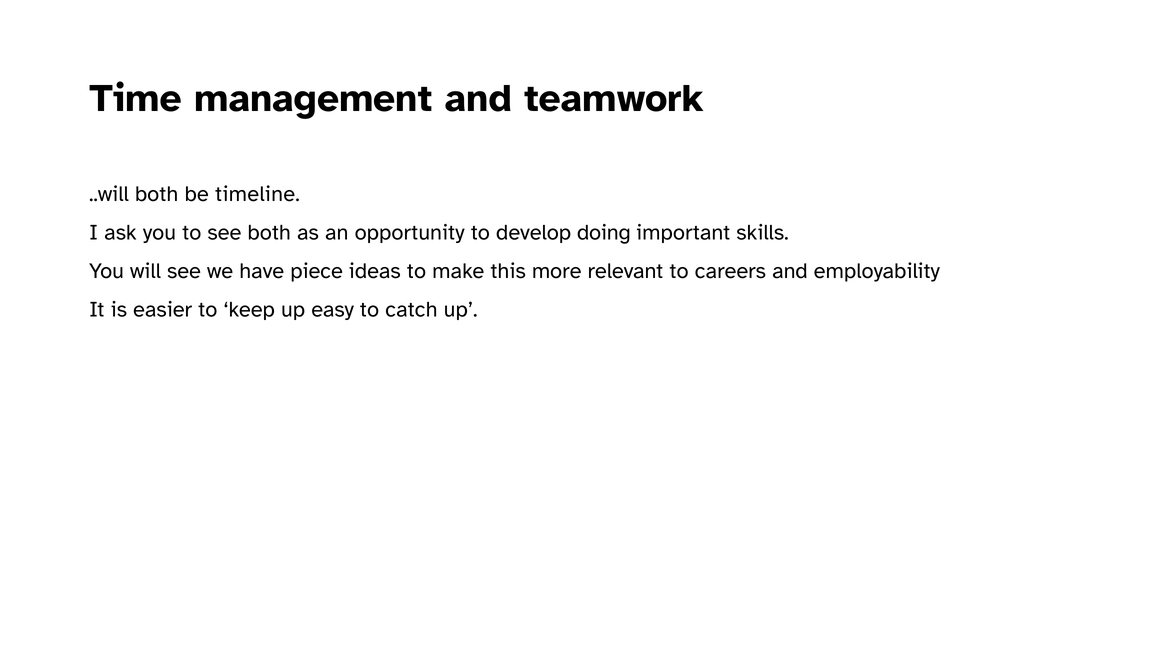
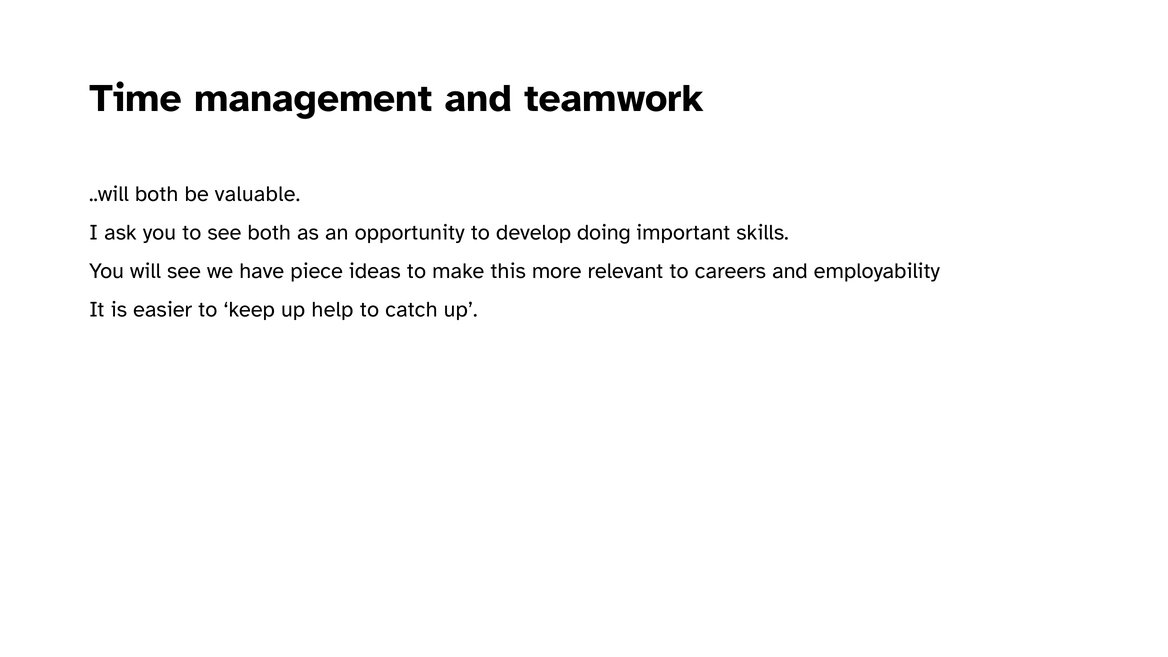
timeline: timeline -> valuable (257, 194)
easy: easy -> help (332, 309)
